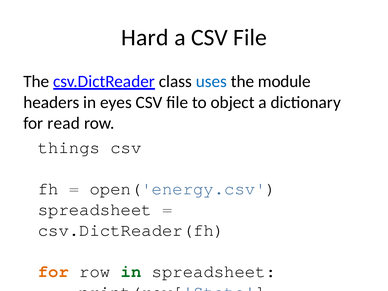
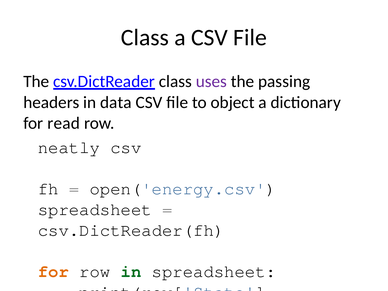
Hard: Hard -> Class (145, 38)
uses colour: blue -> purple (211, 81)
module: module -> passing (284, 81)
eyes: eyes -> data (116, 102)
things: things -> neatly (69, 147)
